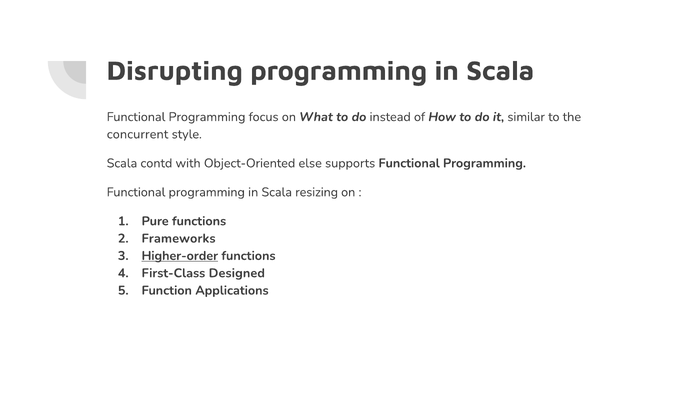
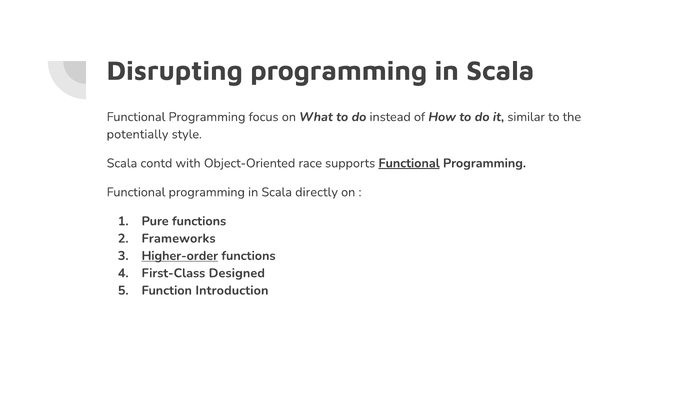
concurrent: concurrent -> potentially (138, 134)
else: else -> race (310, 163)
Functional underline: none -> present (409, 163)
resizing: resizing -> directly (317, 192)
Applications: Applications -> Introduction (232, 291)
